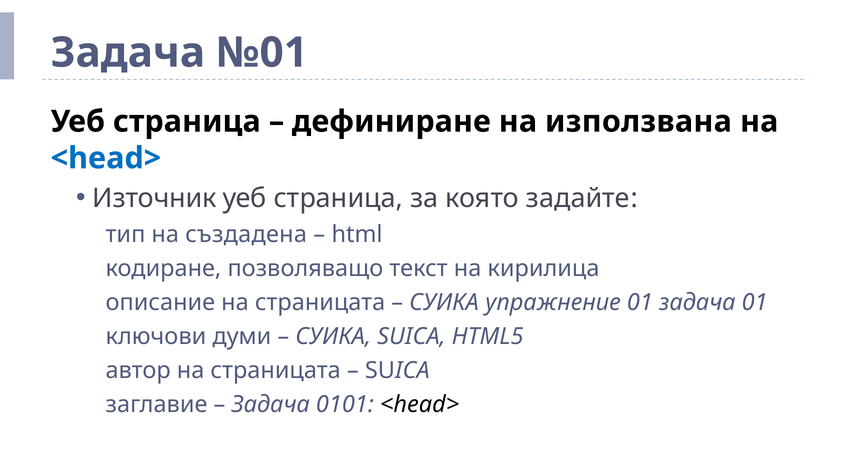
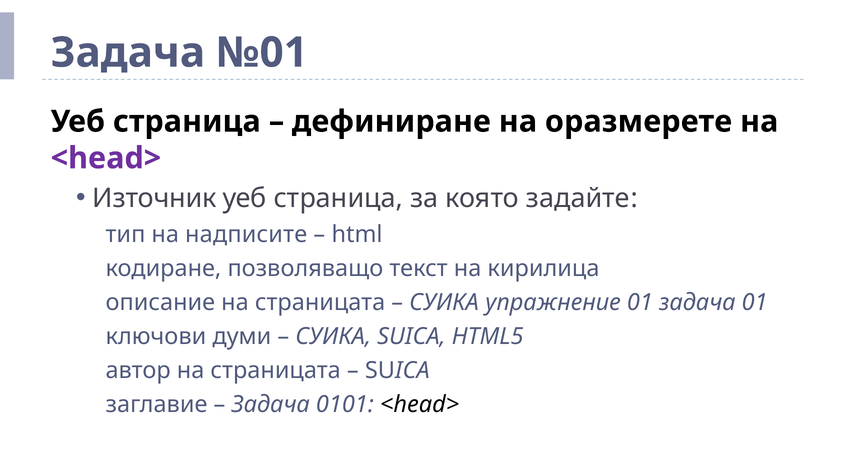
използвана: използвана -> оразмерете (638, 122)
<head> colour: blue -> purple (106, 158)
създадена: създадена -> надписите (246, 234)
